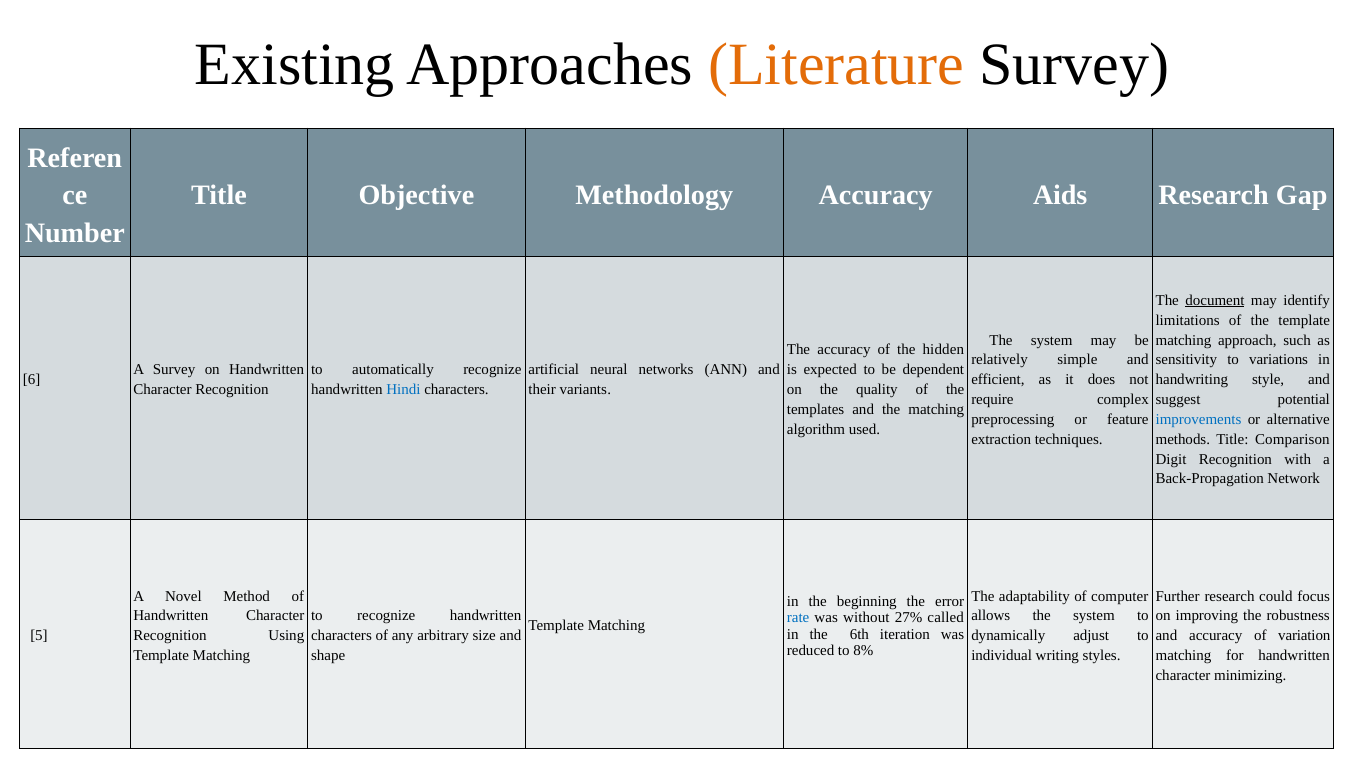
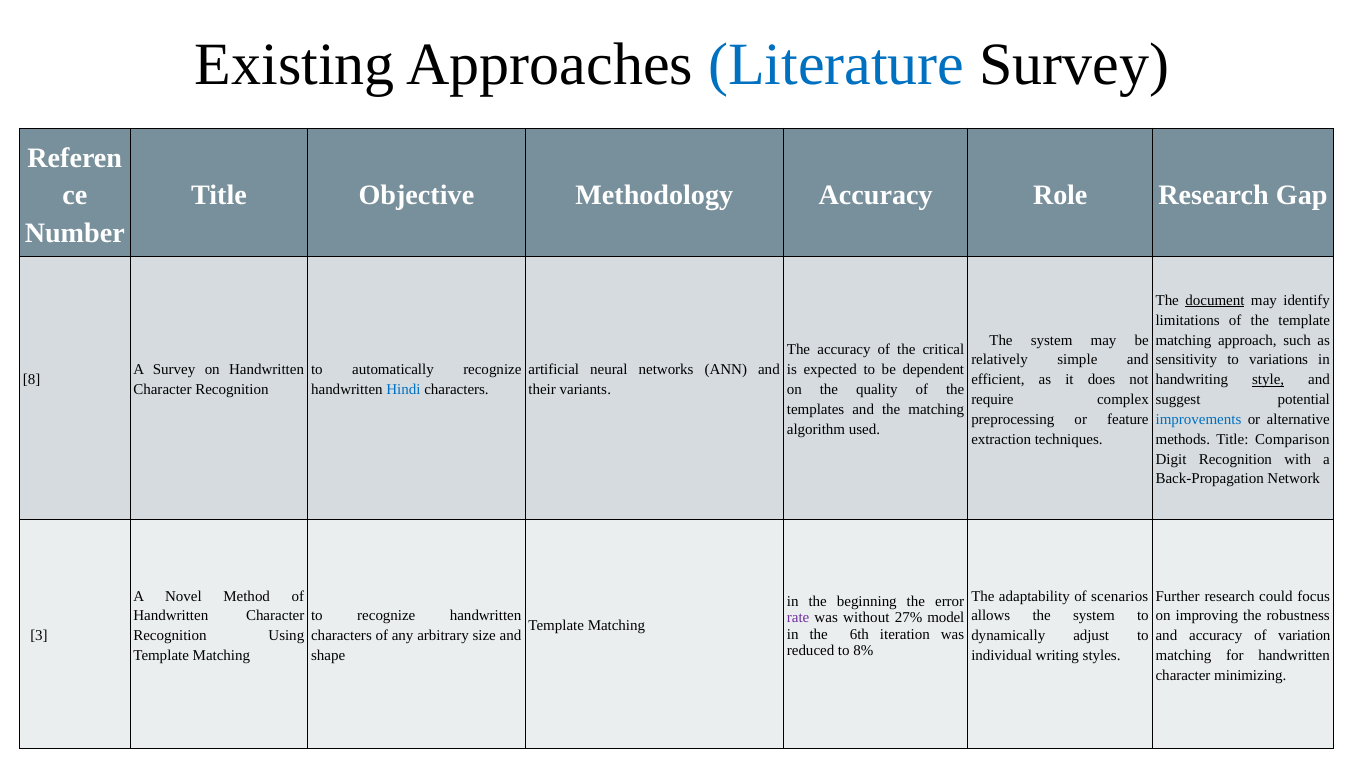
Literature colour: orange -> blue (836, 65)
Aids: Aids -> Role (1060, 196)
hidden: hidden -> critical (943, 350)
6: 6 -> 8 (32, 380)
style underline: none -> present (1268, 380)
computer: computer -> scenarios (1120, 596)
rate colour: blue -> purple (798, 618)
called: called -> model (946, 618)
5: 5 -> 3 (39, 636)
